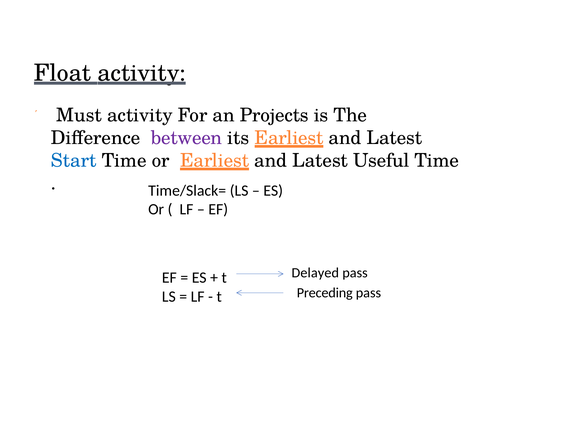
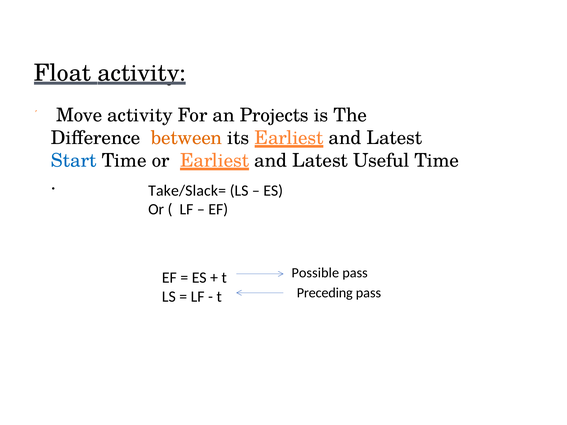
Must: Must -> Move (79, 115)
between colour: purple -> orange (186, 138)
Time/Slack=: Time/Slack= -> Take/Slack= (187, 191)
Delayed: Delayed -> Possible (315, 273)
